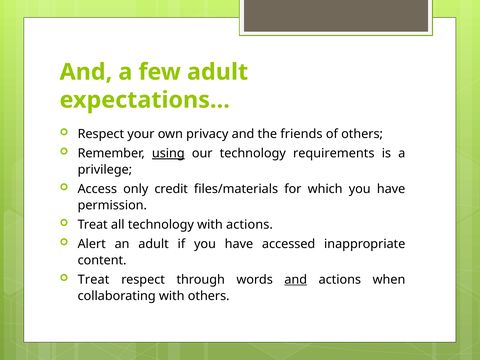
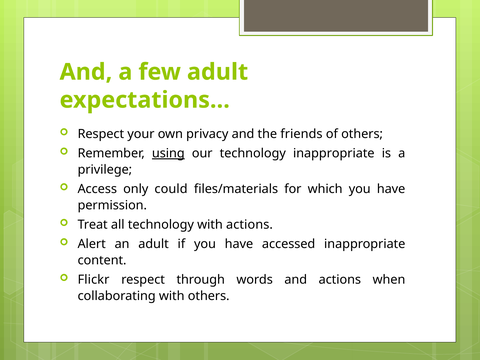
technology requirements: requirements -> inappropriate (334, 153)
credit: credit -> could (171, 189)
Treat: Treat -> Flickr (94, 280)
and underline: present -> none (296, 280)
